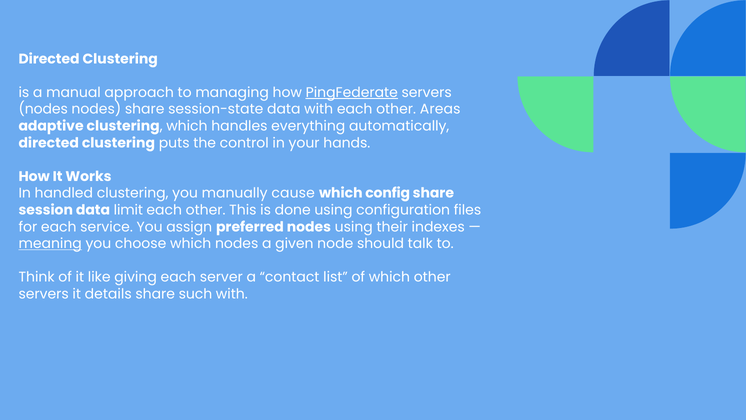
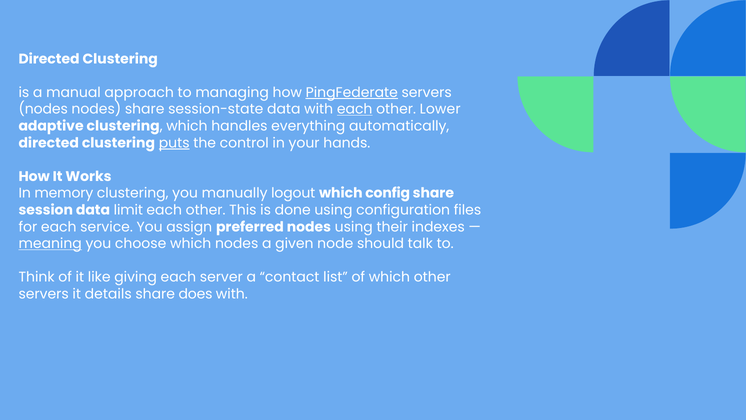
each underline: none -> present (355, 109)
Areas: Areas -> Lower (440, 109)
puts underline: none -> present (174, 143)
handled: handled -> memory (64, 193)
cause: cause -> logout (293, 193)
such: such -> does (196, 294)
